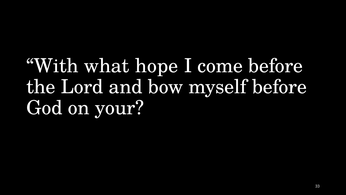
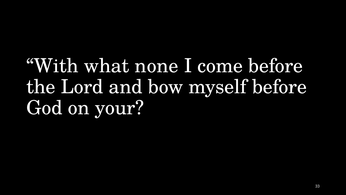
hope: hope -> none (157, 66)
